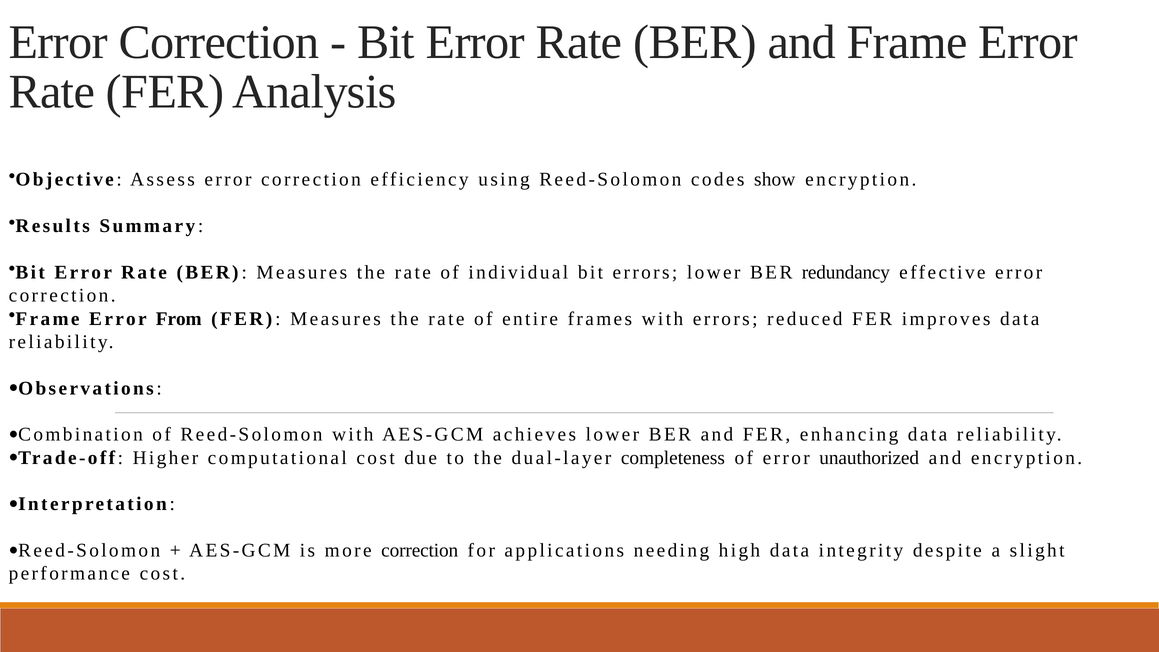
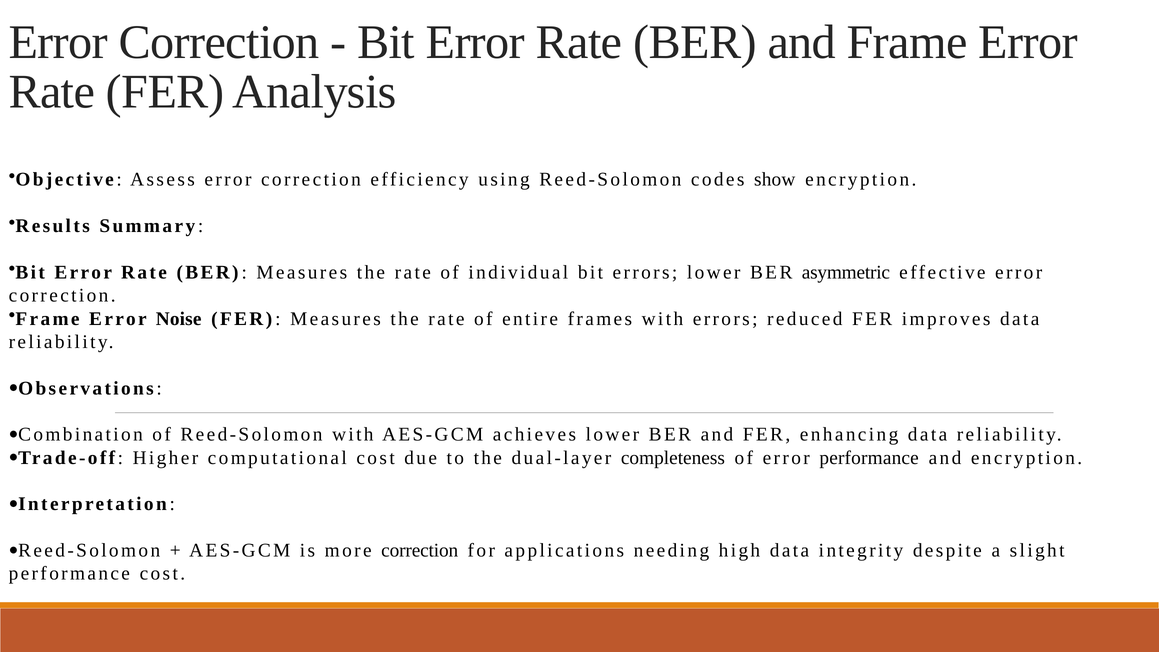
redundancy: redundancy -> asymmetric (846, 272)
From: From -> Noise (179, 319)
error unauthorized: unauthorized -> performance (869, 458)
